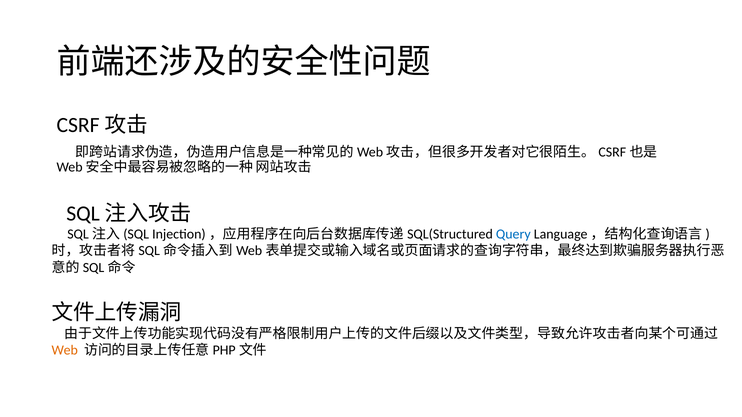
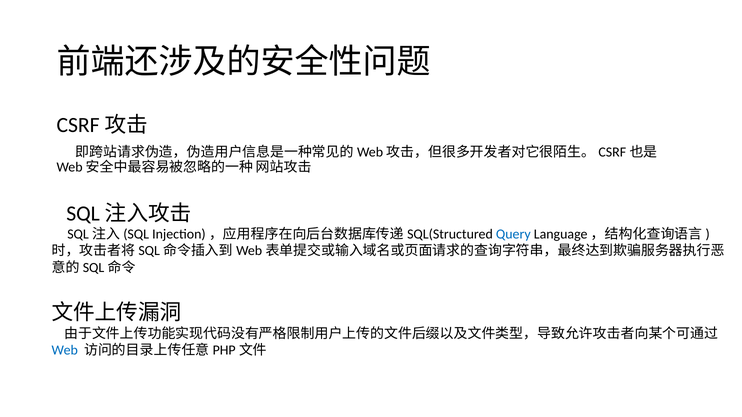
Web colour: orange -> blue (65, 350)
